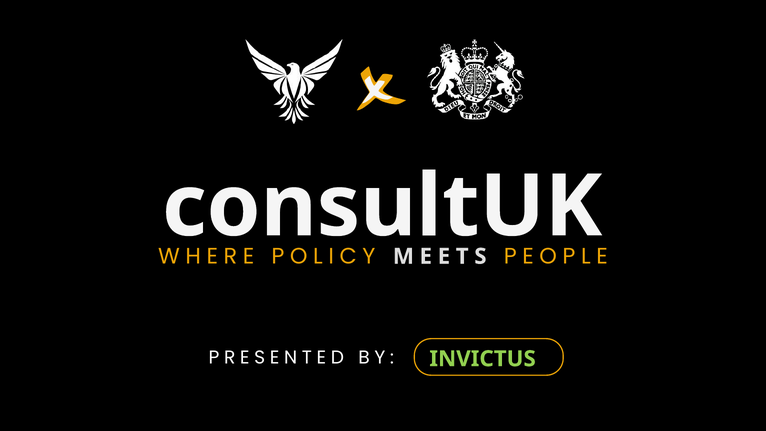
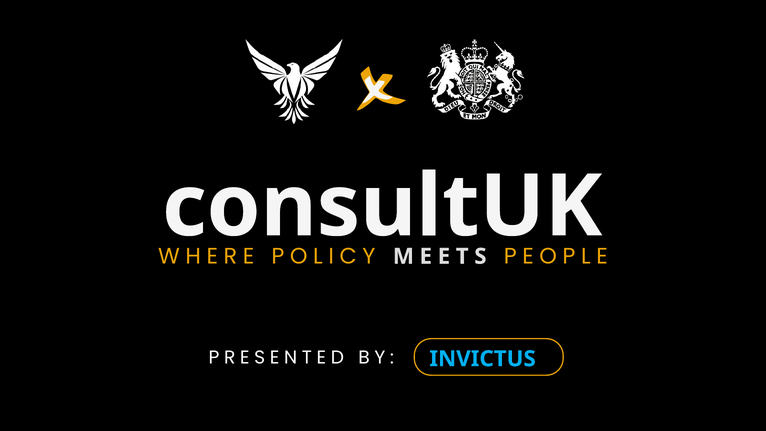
INVICTUS colour: light green -> light blue (483, 359)
